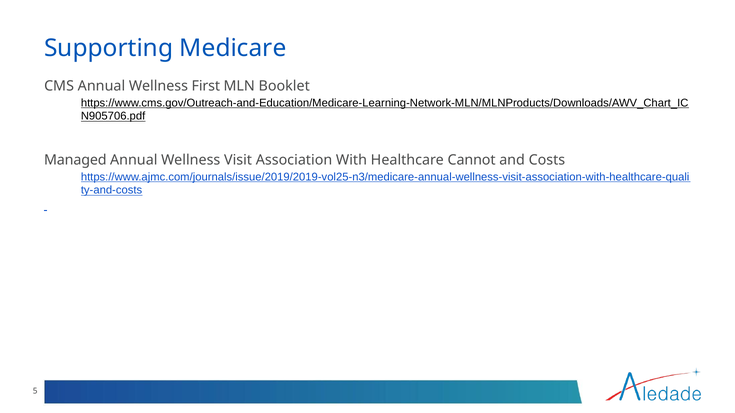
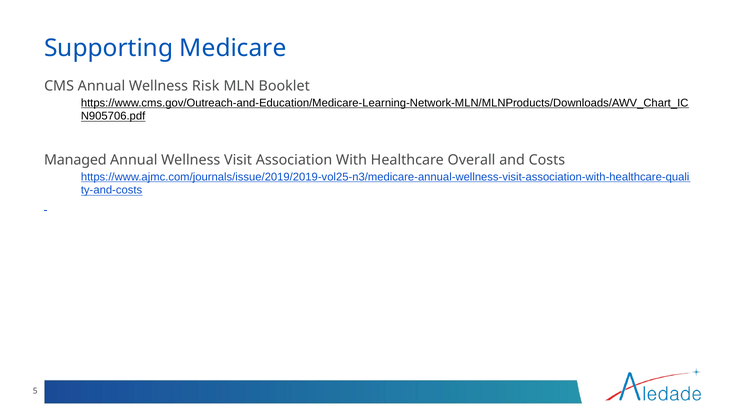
First: First -> Risk (206, 86)
Cannot: Cannot -> Overall (472, 160)
